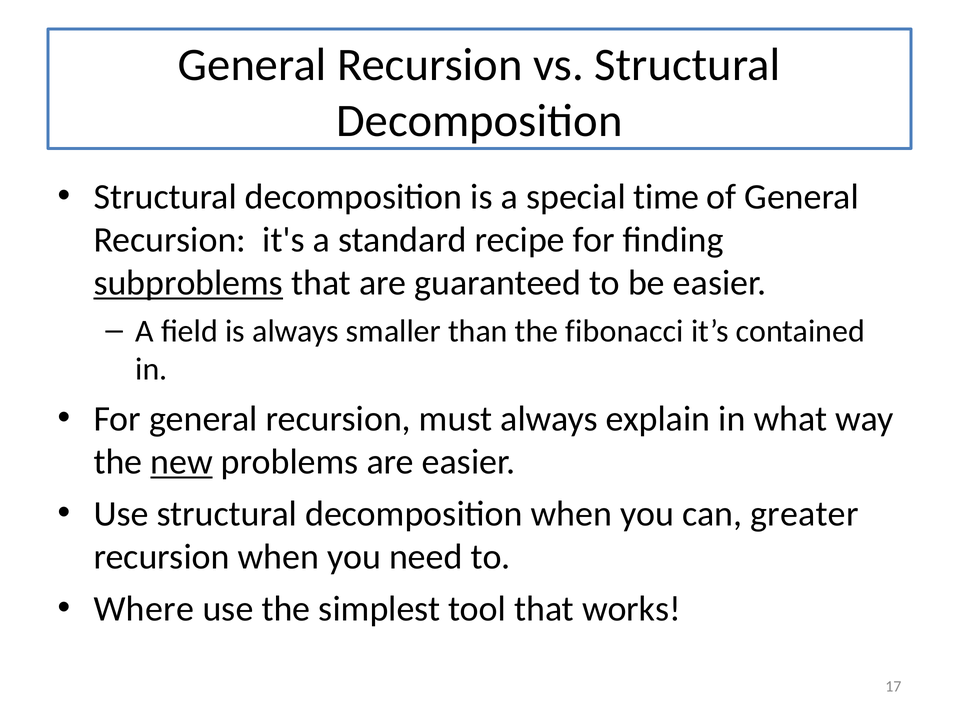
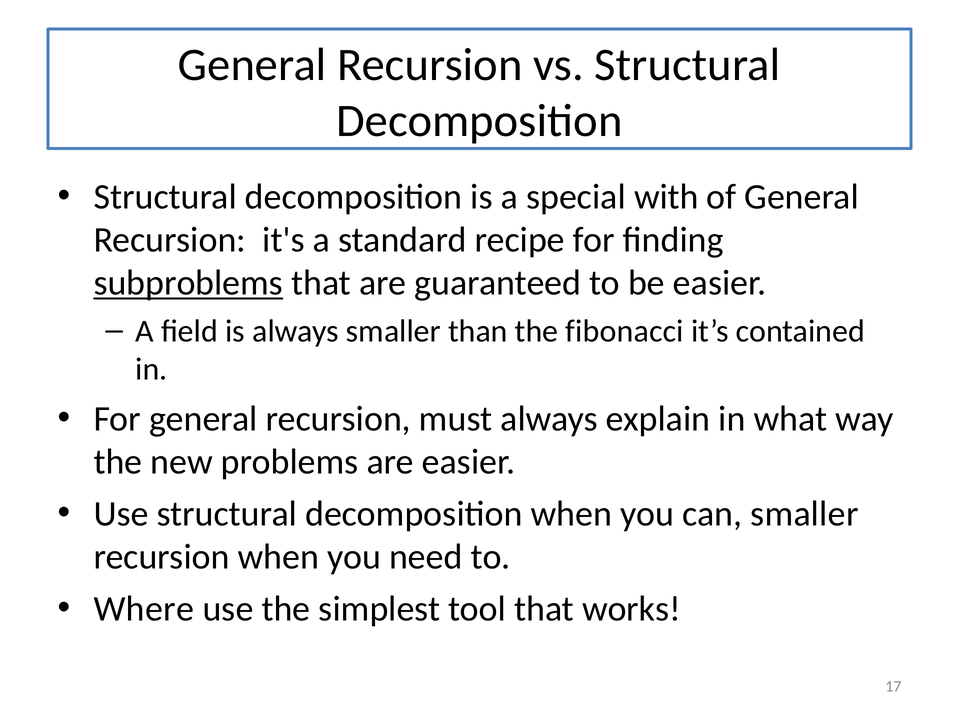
time: time -> with (666, 197)
new underline: present -> none (182, 462)
can greater: greater -> smaller (804, 514)
